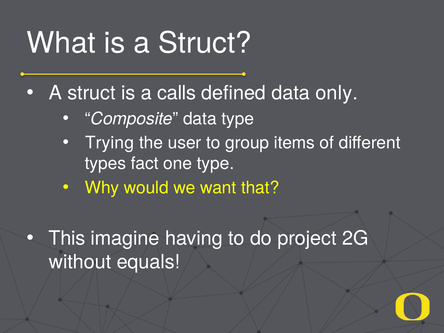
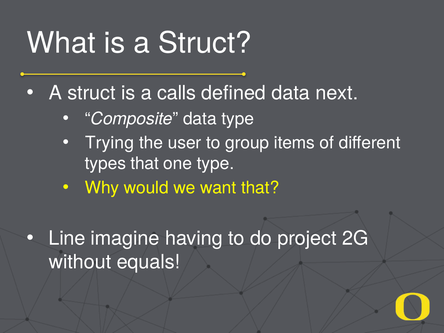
only: only -> next (337, 93)
types fact: fact -> that (145, 164)
This: This -> Line (67, 238)
